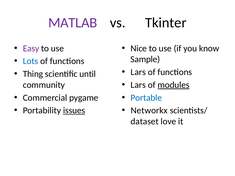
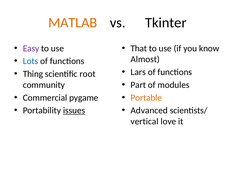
MATLAB colour: purple -> orange (73, 23)
Nice: Nice -> That (139, 48)
Sample: Sample -> Almost (145, 59)
until: until -> root (88, 74)
Lars: Lars -> Part (138, 85)
modules underline: present -> none (174, 85)
Portable colour: blue -> orange (146, 98)
Networkx: Networkx -> Advanced (149, 111)
dataset: dataset -> vertical (145, 122)
